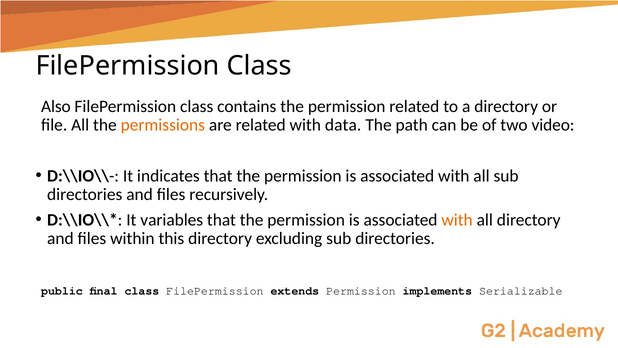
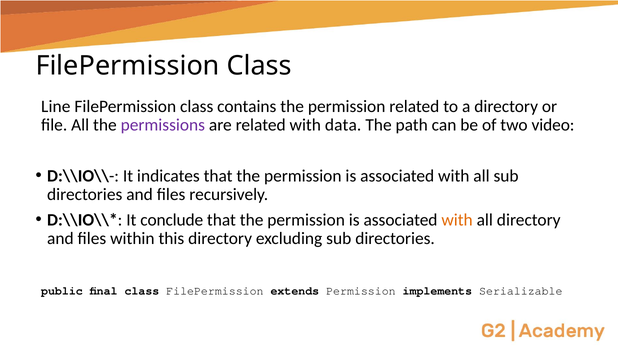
Also: Also -> Line (56, 106)
permissions colour: orange -> purple (163, 125)
variables: variables -> conclude (172, 220)
